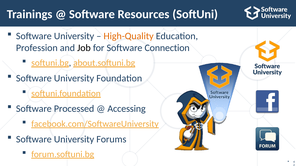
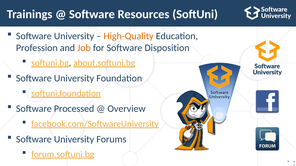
Job colour: black -> orange (84, 48)
Connection: Connection -> Disposition (167, 48)
Accessing: Accessing -> Overview (127, 109)
